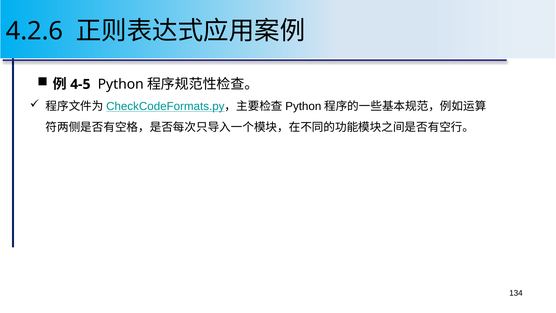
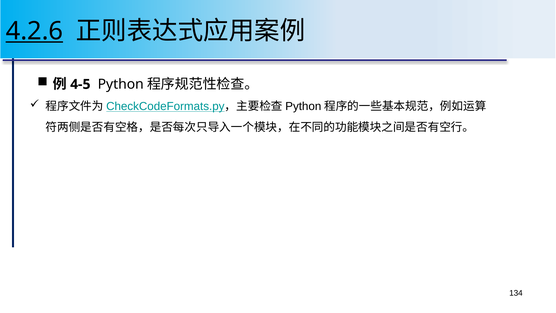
4.2.6 underline: none -> present (34, 31)
